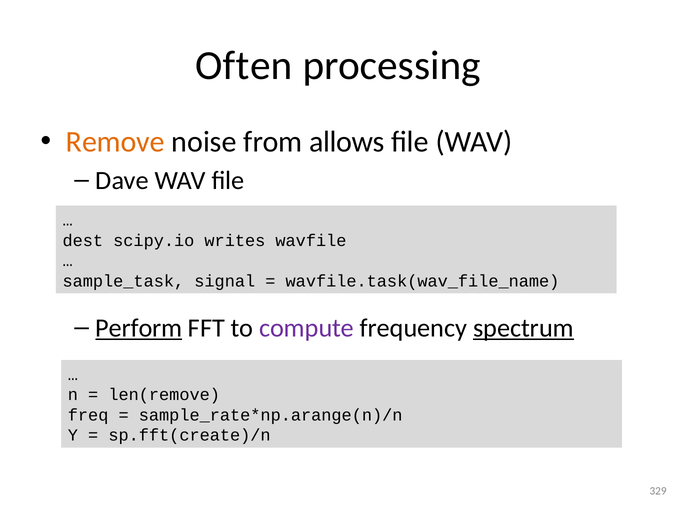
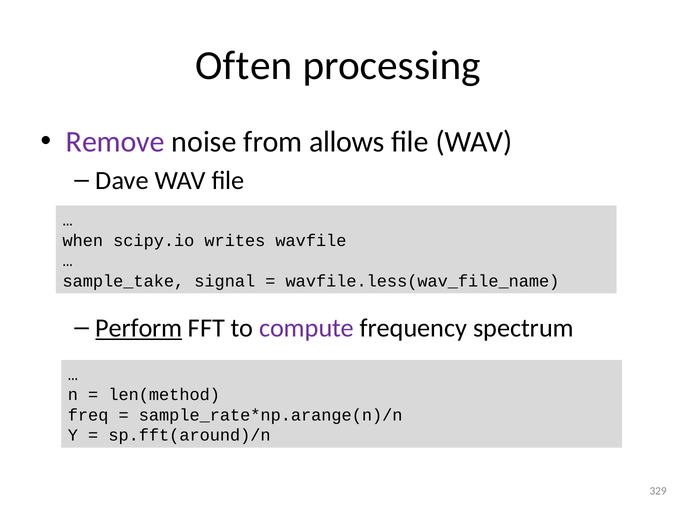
Remove colour: orange -> purple (115, 142)
dest: dest -> when (83, 240)
sample_task: sample_task -> sample_take (123, 281)
wavfile.task(wav_file_name: wavfile.task(wav_file_name -> wavfile.less(wav_file_name (422, 281)
spectrum underline: present -> none (523, 328)
len(remove: len(remove -> len(method (164, 395)
sp.fft(create)/n: sp.fft(create)/n -> sp.fft(around)/n (190, 435)
